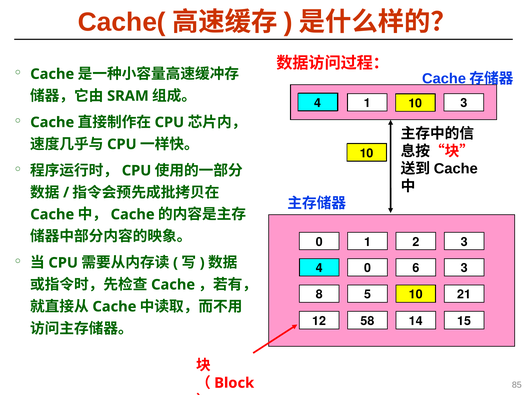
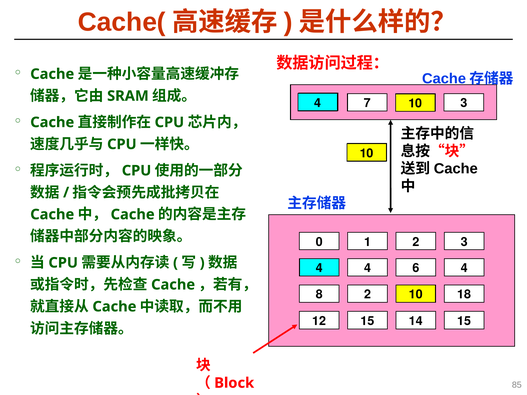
1: 1 -> 7 (367, 103)
0: 0 -> 4 (368, 268)
6 3: 3 -> 4 (464, 268)
8 5: 5 -> 2 (368, 295)
21: 21 -> 18 (464, 295)
12 58: 58 -> 15 (368, 321)
